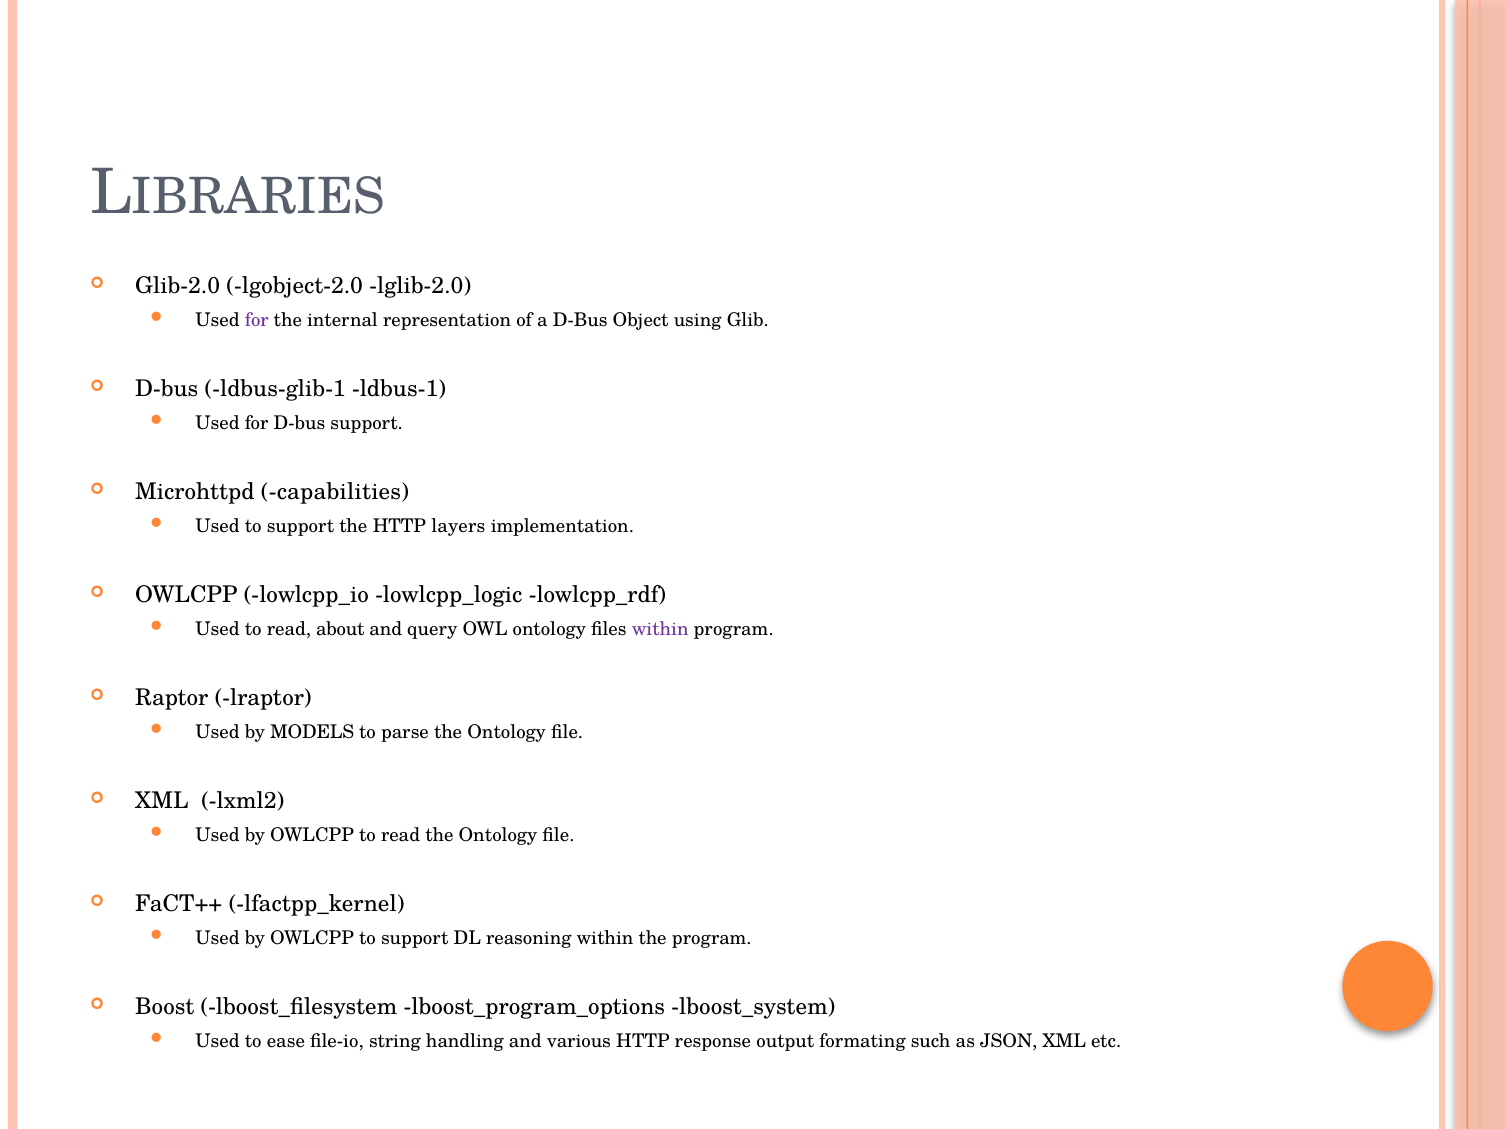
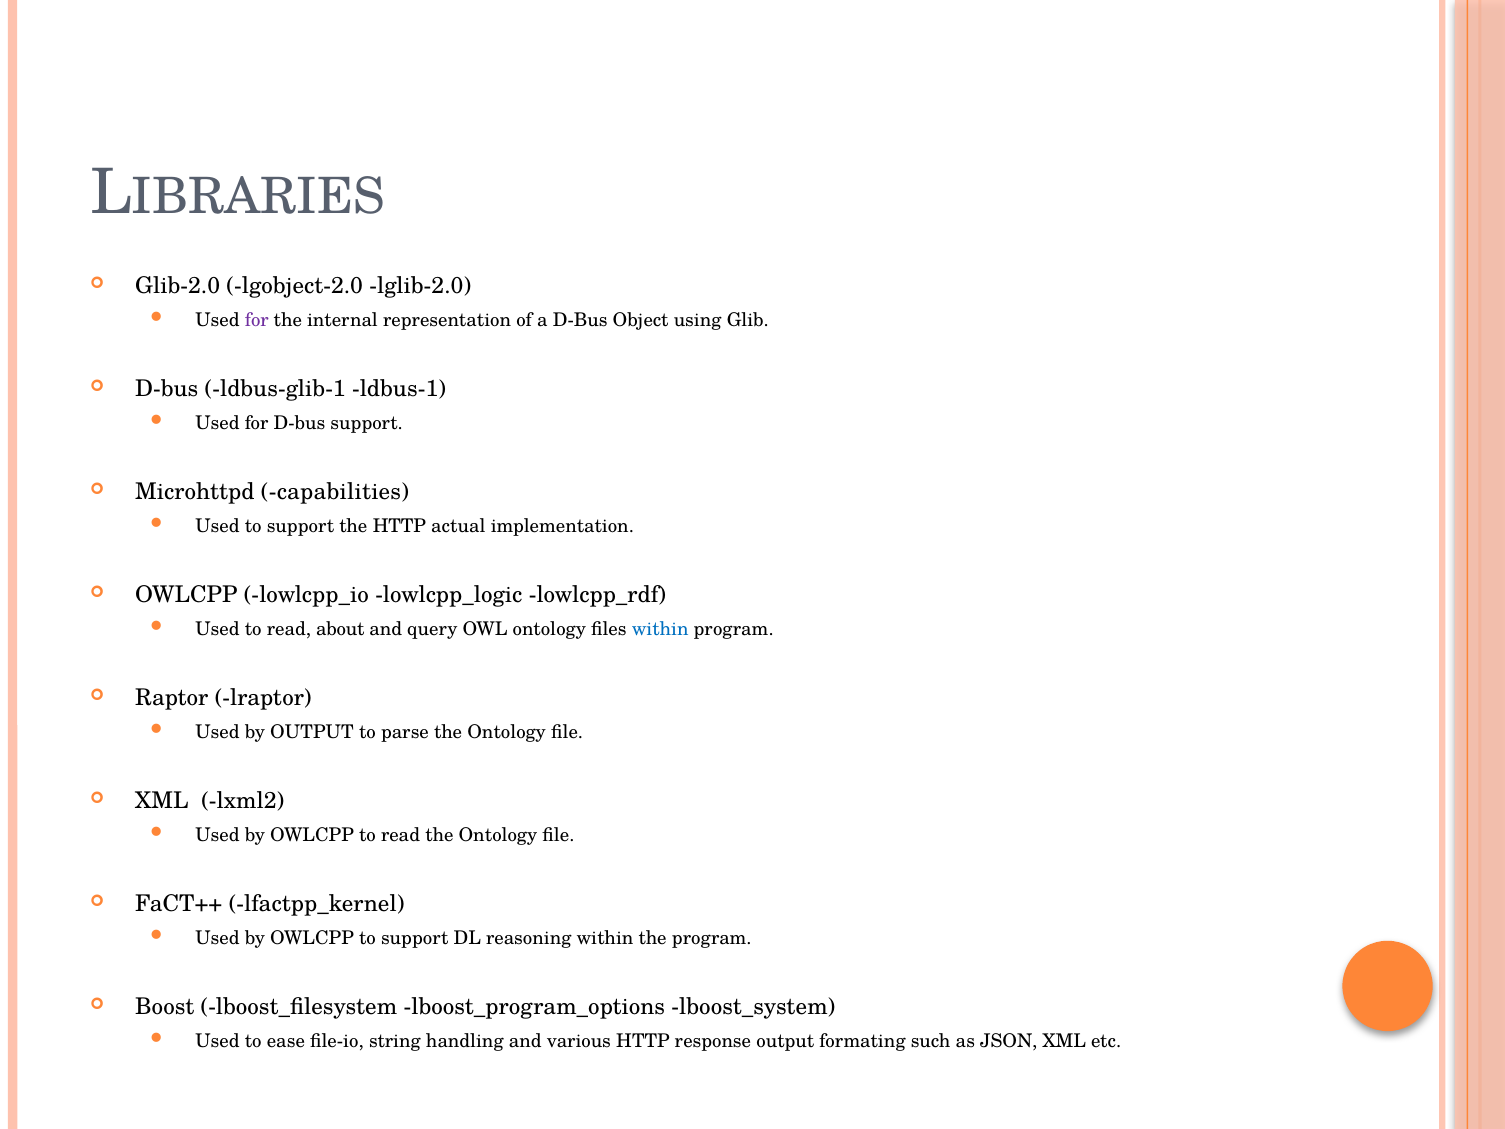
layers: layers -> actual (458, 526)
within colour: purple -> blue (660, 629)
by MODELS: MODELS -> OUTPUT (312, 732)
